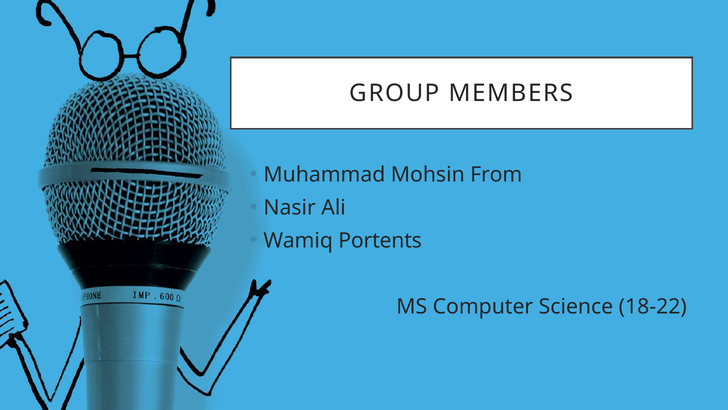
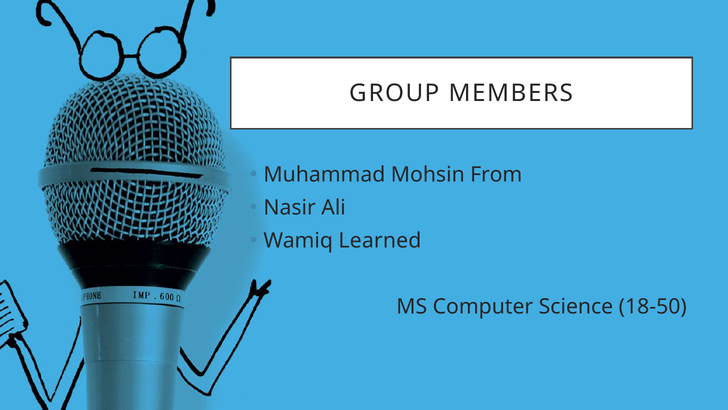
Portents: Portents -> Learned (380, 240)
18-22: 18-22 -> 18-50 (653, 307)
